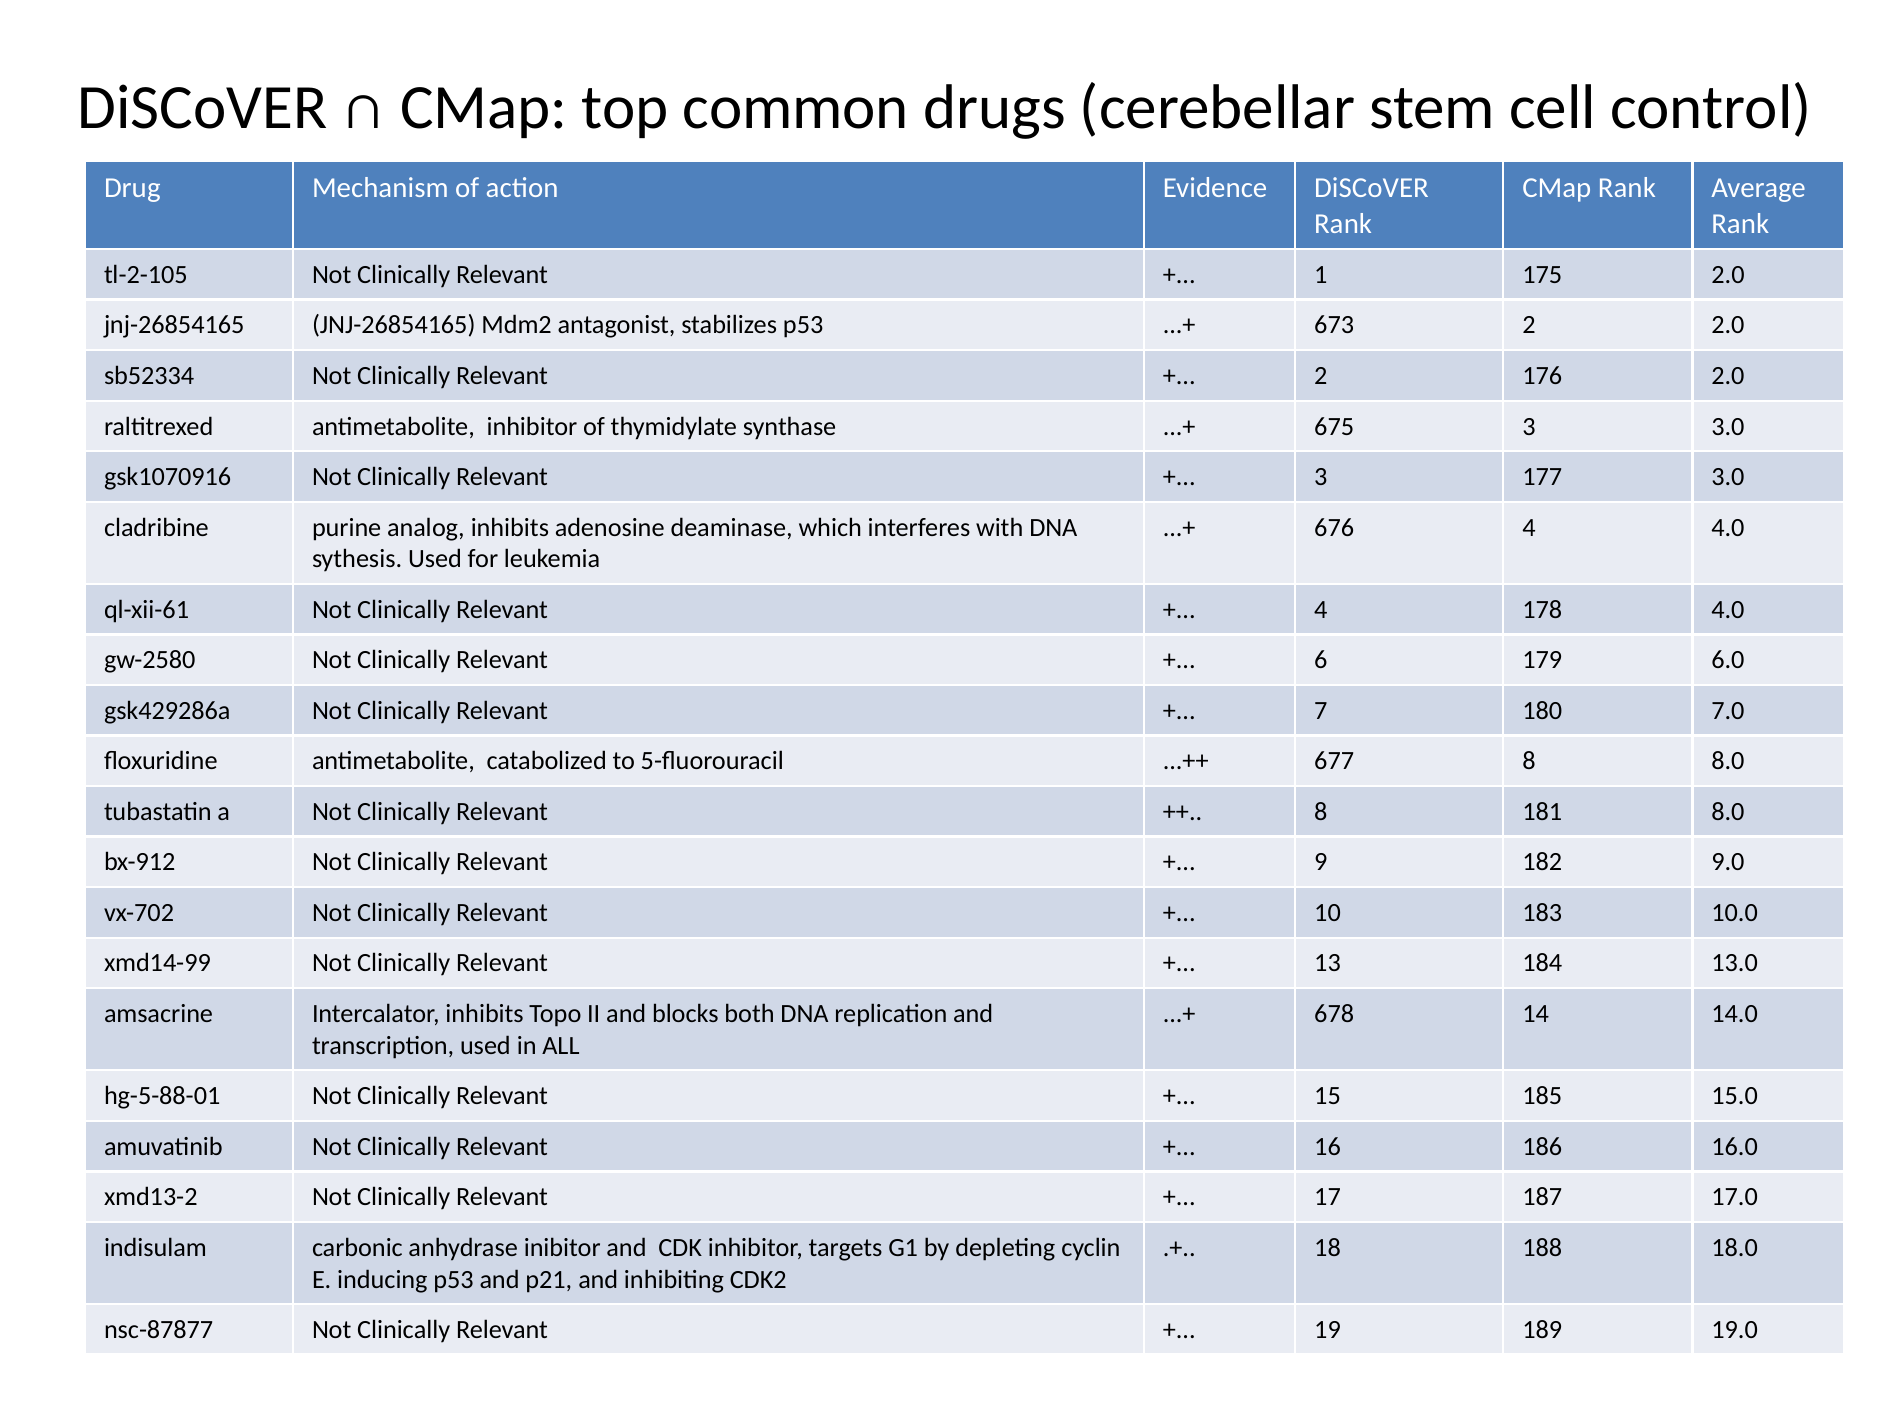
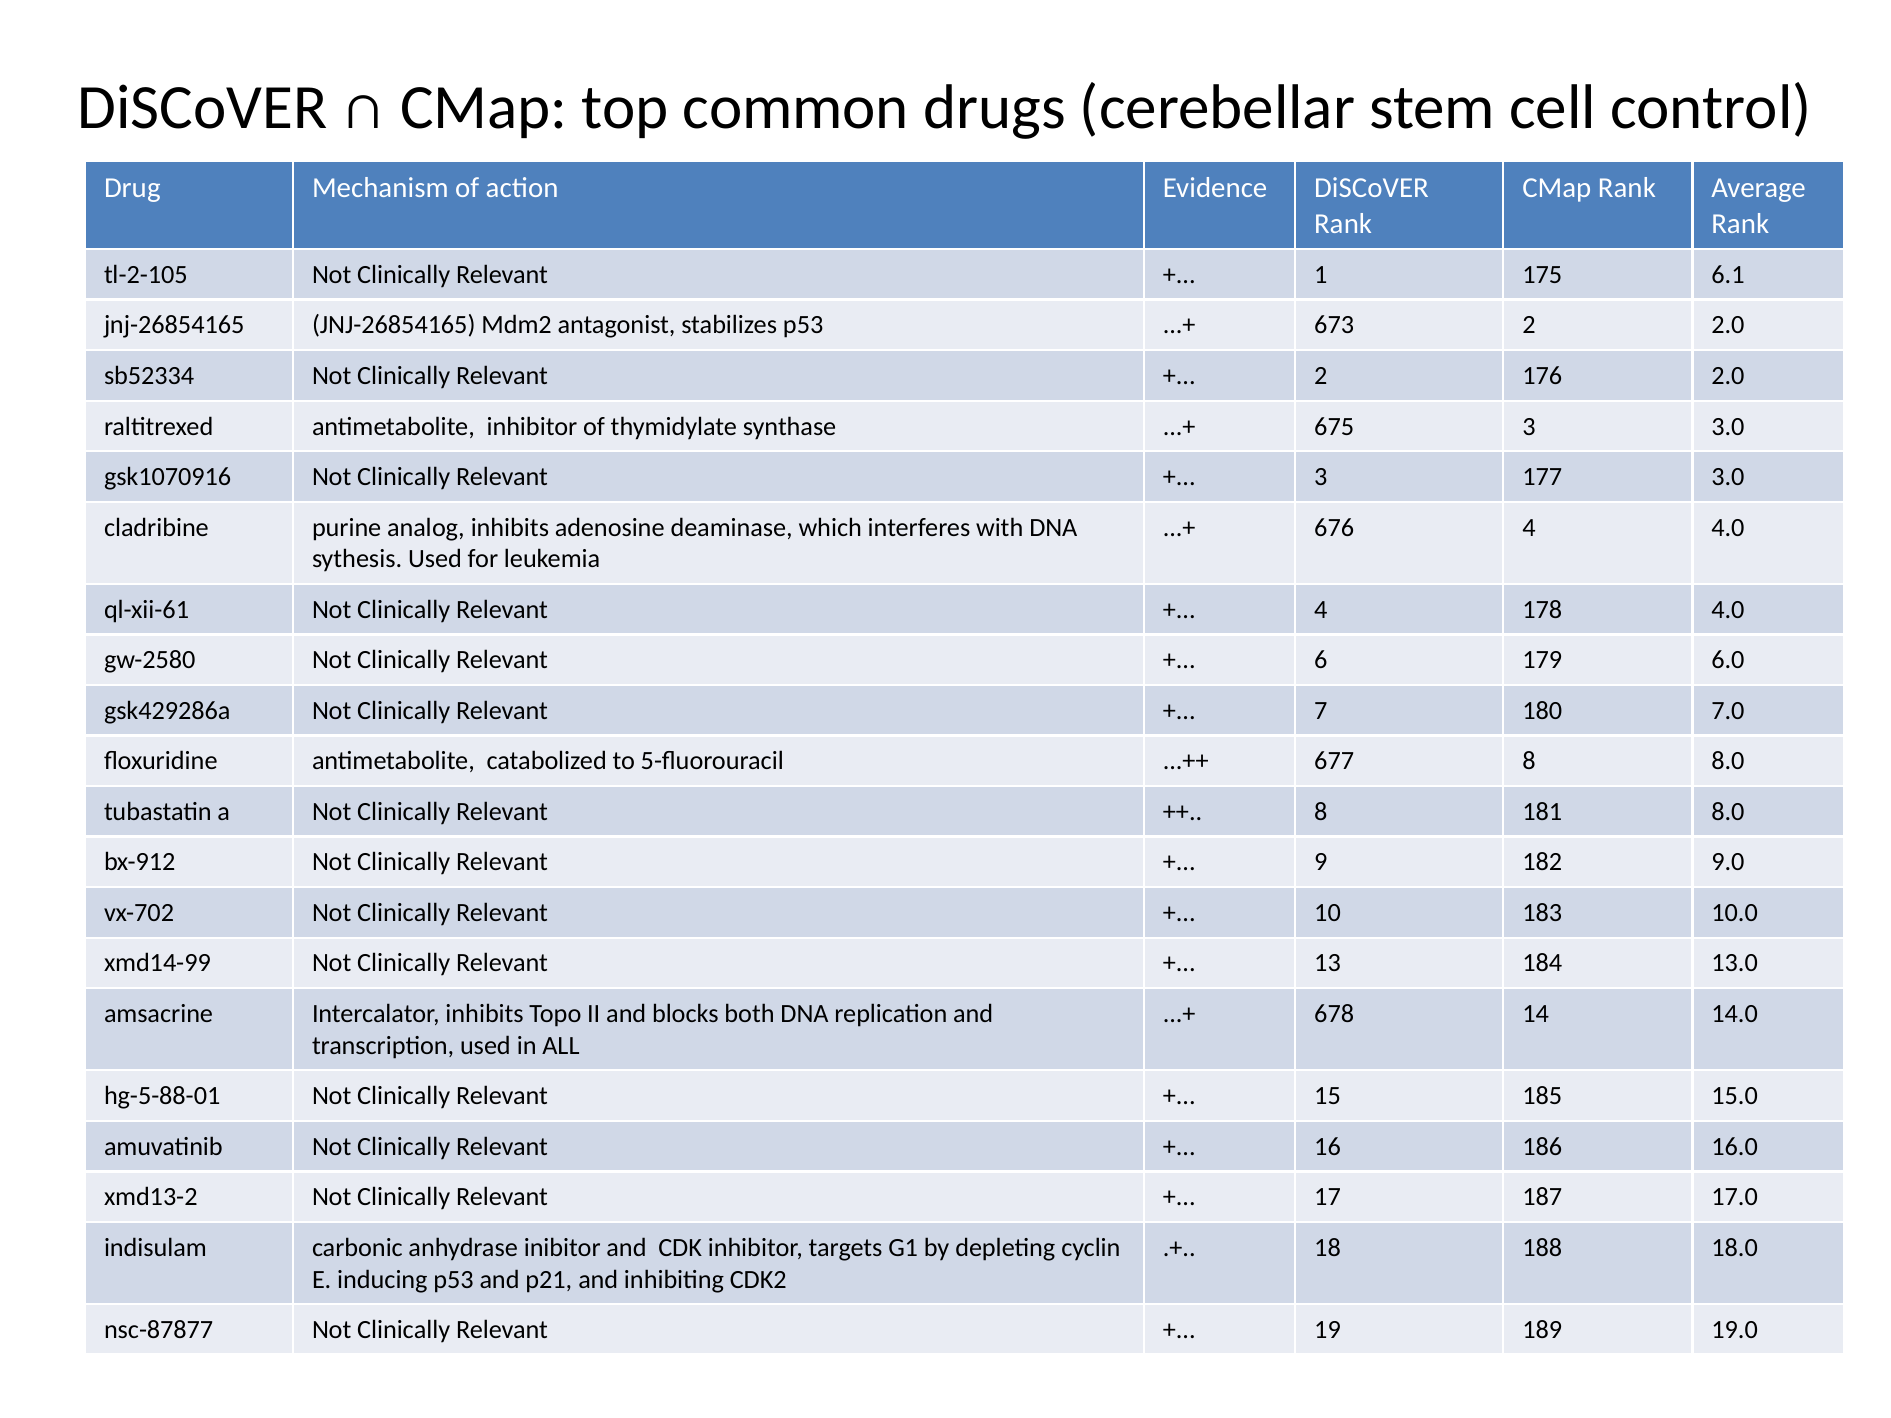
175 2.0: 2.0 -> 6.1 (1728, 275)
